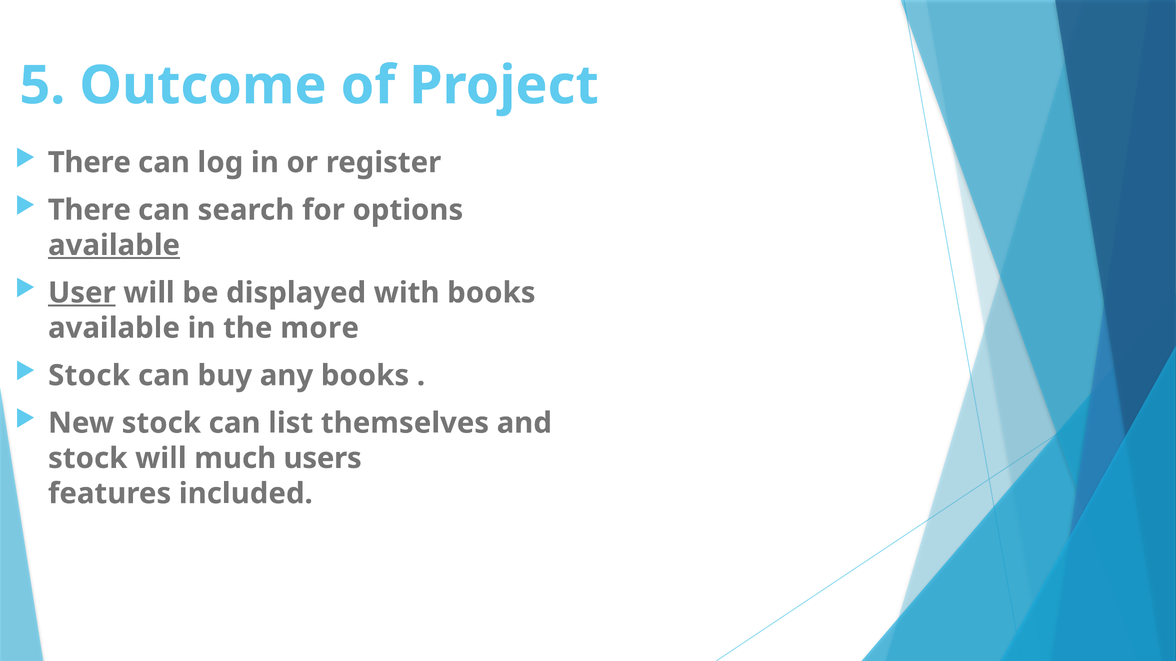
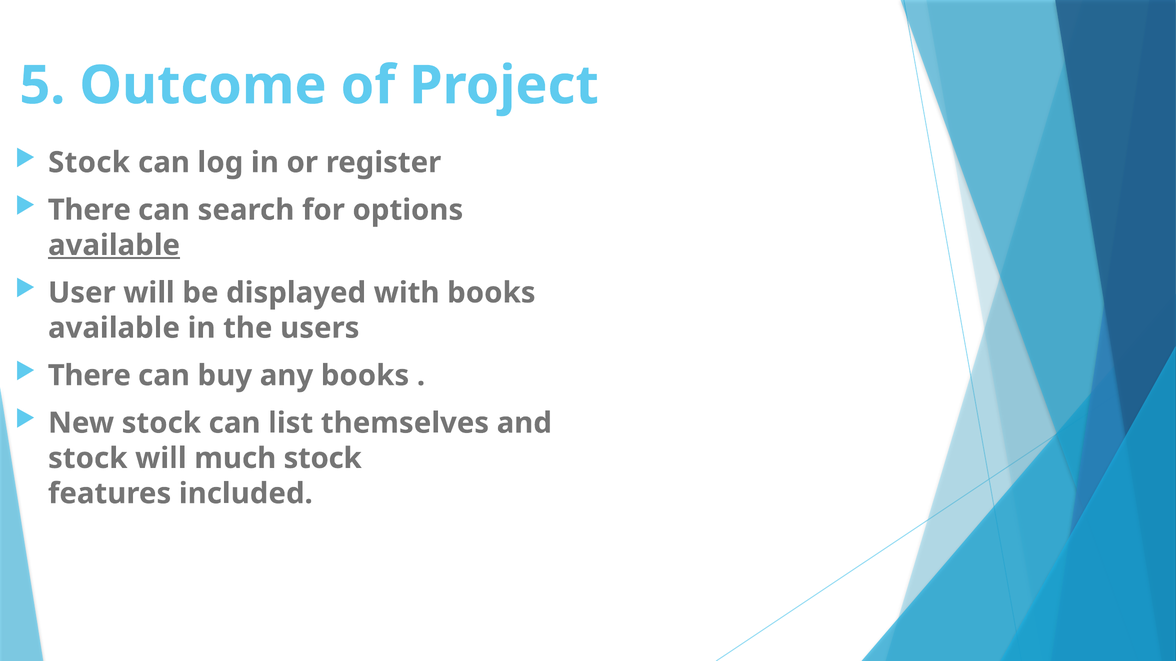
There: There -> Stock (89, 163)
User underline: present -> none (82, 293)
more: more -> users (320, 328)
Stock: Stock -> There (89, 376)
much users: users -> stock (323, 459)
